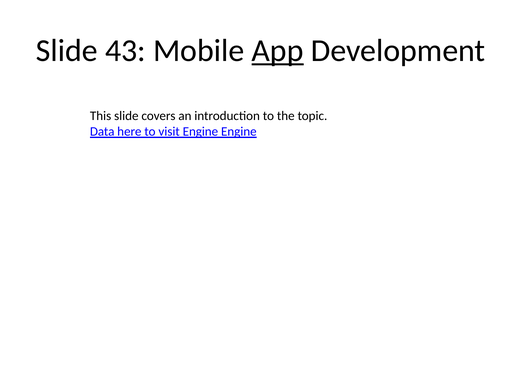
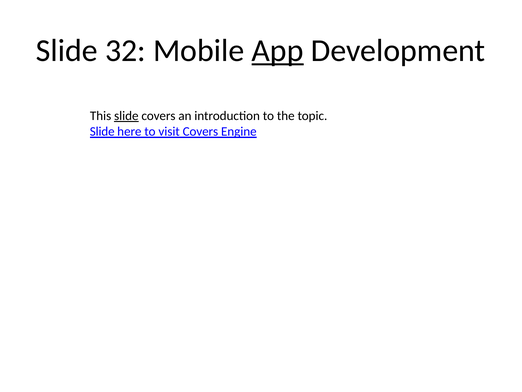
43: 43 -> 32 (125, 51)
slide underline: none -> present (126, 116)
Data: Data -> Slide (102, 131)
visit Engine: Engine -> Covers (200, 131)
